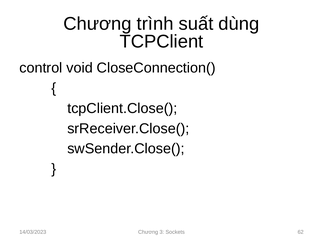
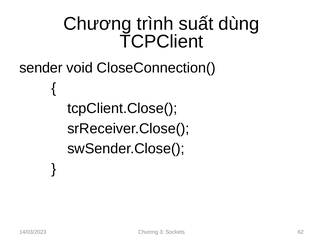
control: control -> sender (41, 68)
